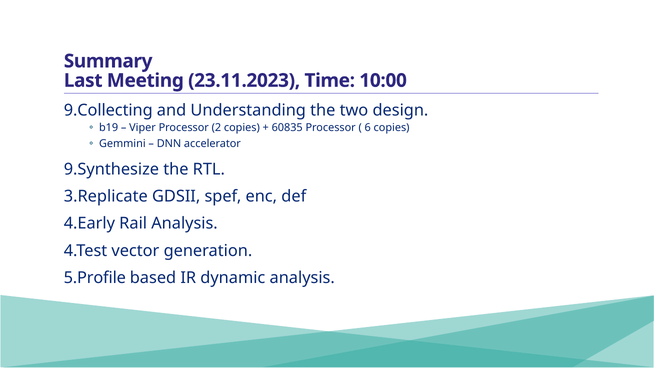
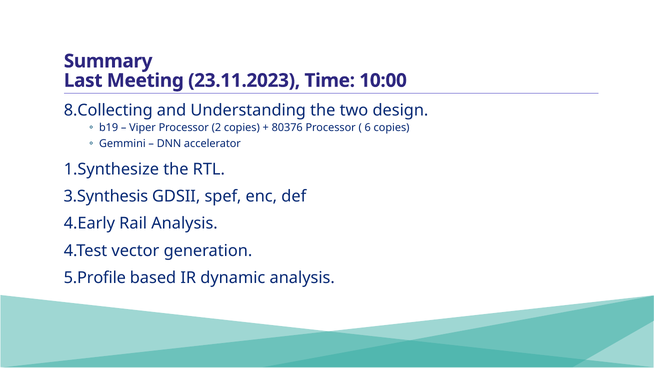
9.Collecting: 9.Collecting -> 8.Collecting (108, 110)
60835: 60835 -> 80376 (287, 128)
9.Synthesize: 9.Synthesize -> 1.Synthesize (111, 169)
3.Replicate: 3.Replicate -> 3.Synthesis (106, 196)
